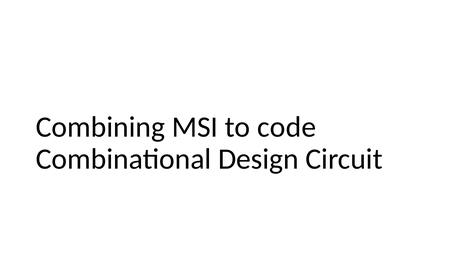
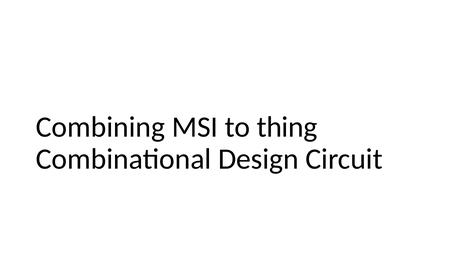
code: code -> thing (287, 127)
